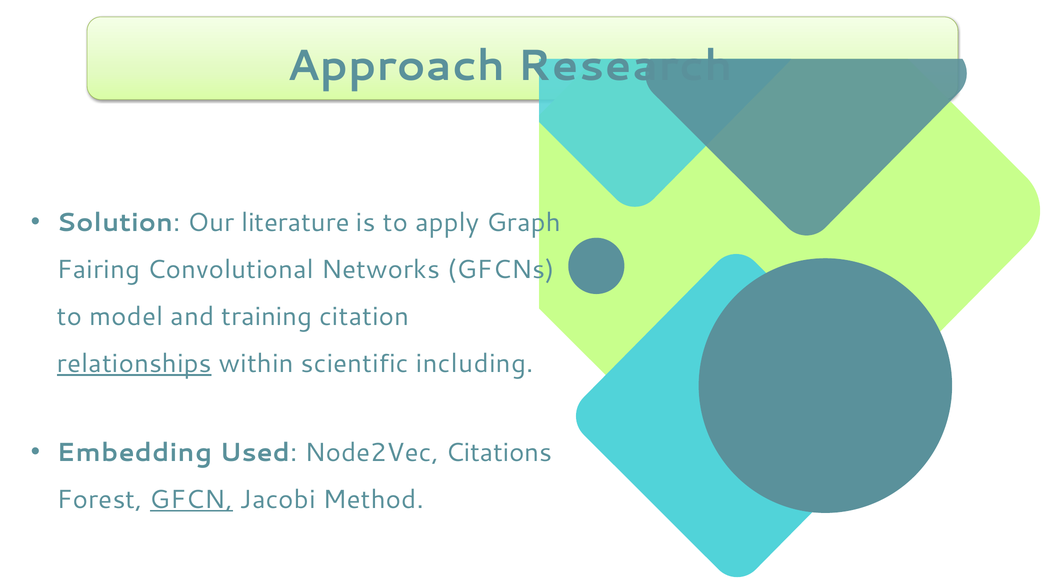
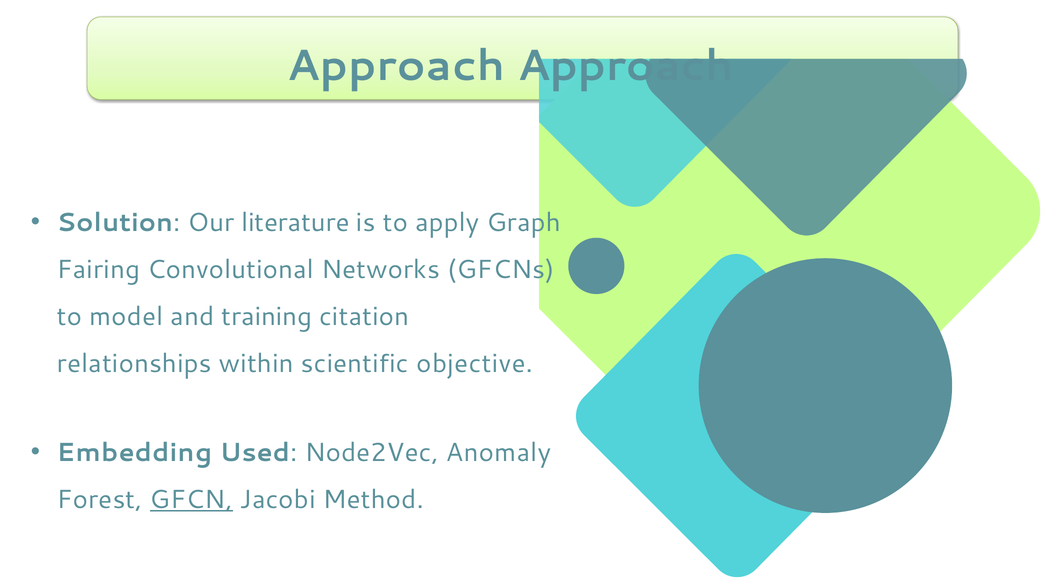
Approach Research: Research -> Approach (625, 66)
relationships underline: present -> none (134, 364)
including: including -> objective (475, 364)
Citations: Citations -> Anomaly (499, 452)
